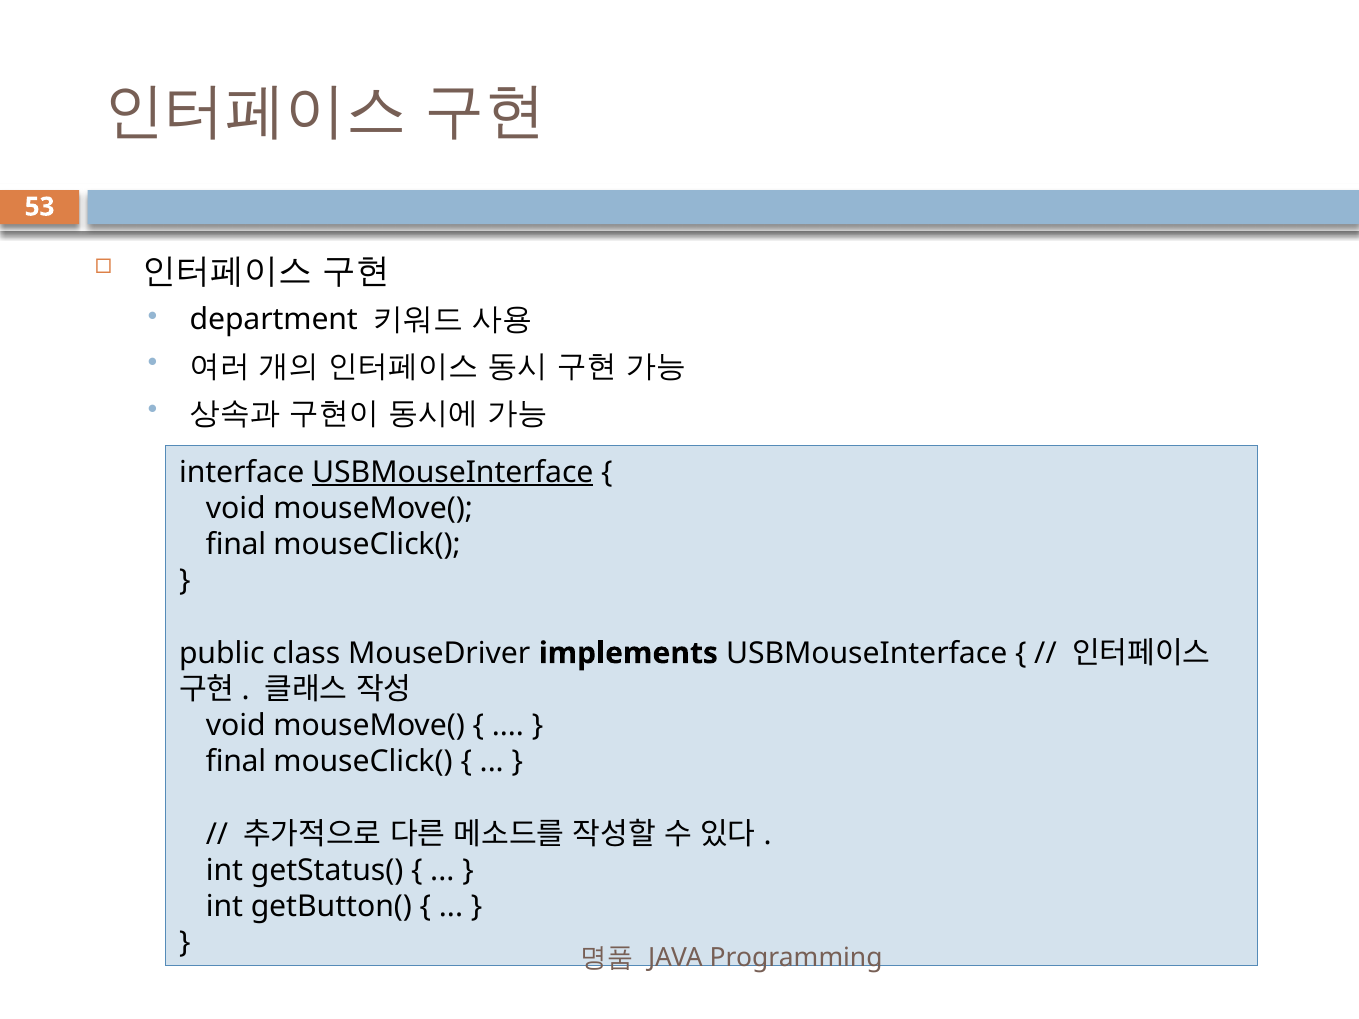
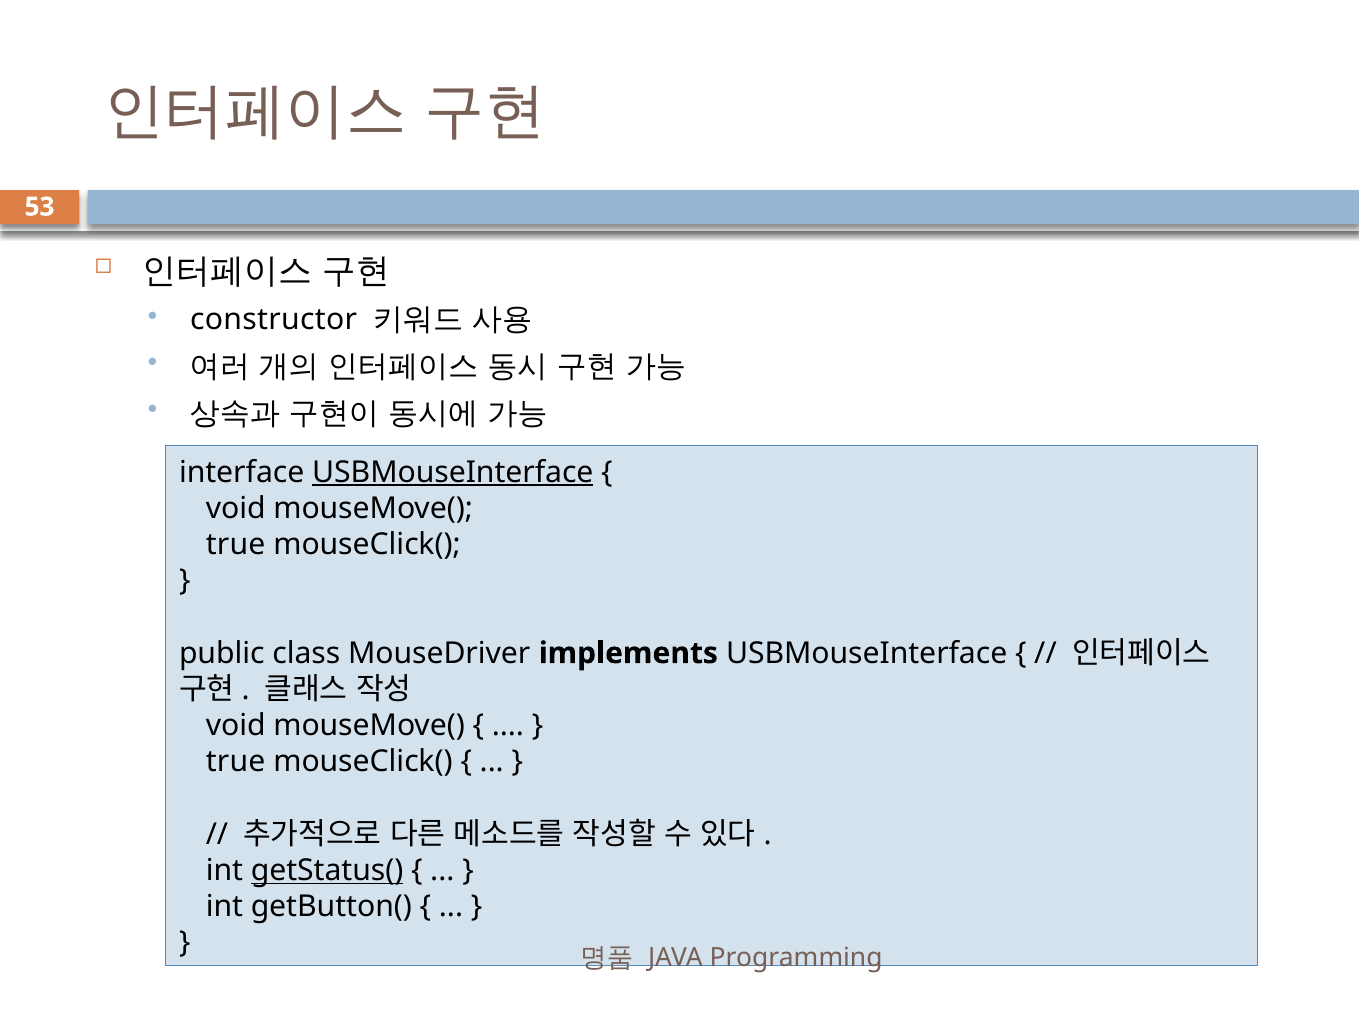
department: department -> constructor (274, 320)
final: final -> true (236, 545)
final: final -> true (236, 762)
getStatus( underline: none -> present (327, 871)
